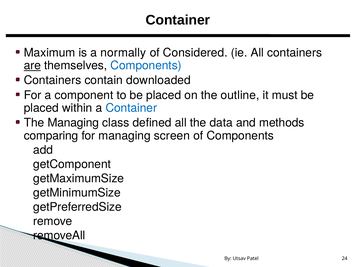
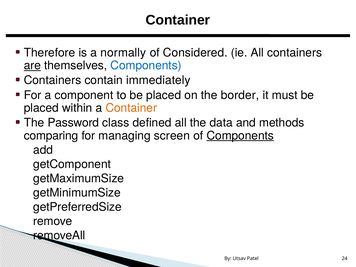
Maximum: Maximum -> Therefore (50, 53)
downloaded: downloaded -> immediately (158, 80)
outline: outline -> border (240, 95)
Container colour: blue -> orange (131, 108)
The Managing: Managing -> Password (73, 123)
Components underline: none -> present (240, 136)
